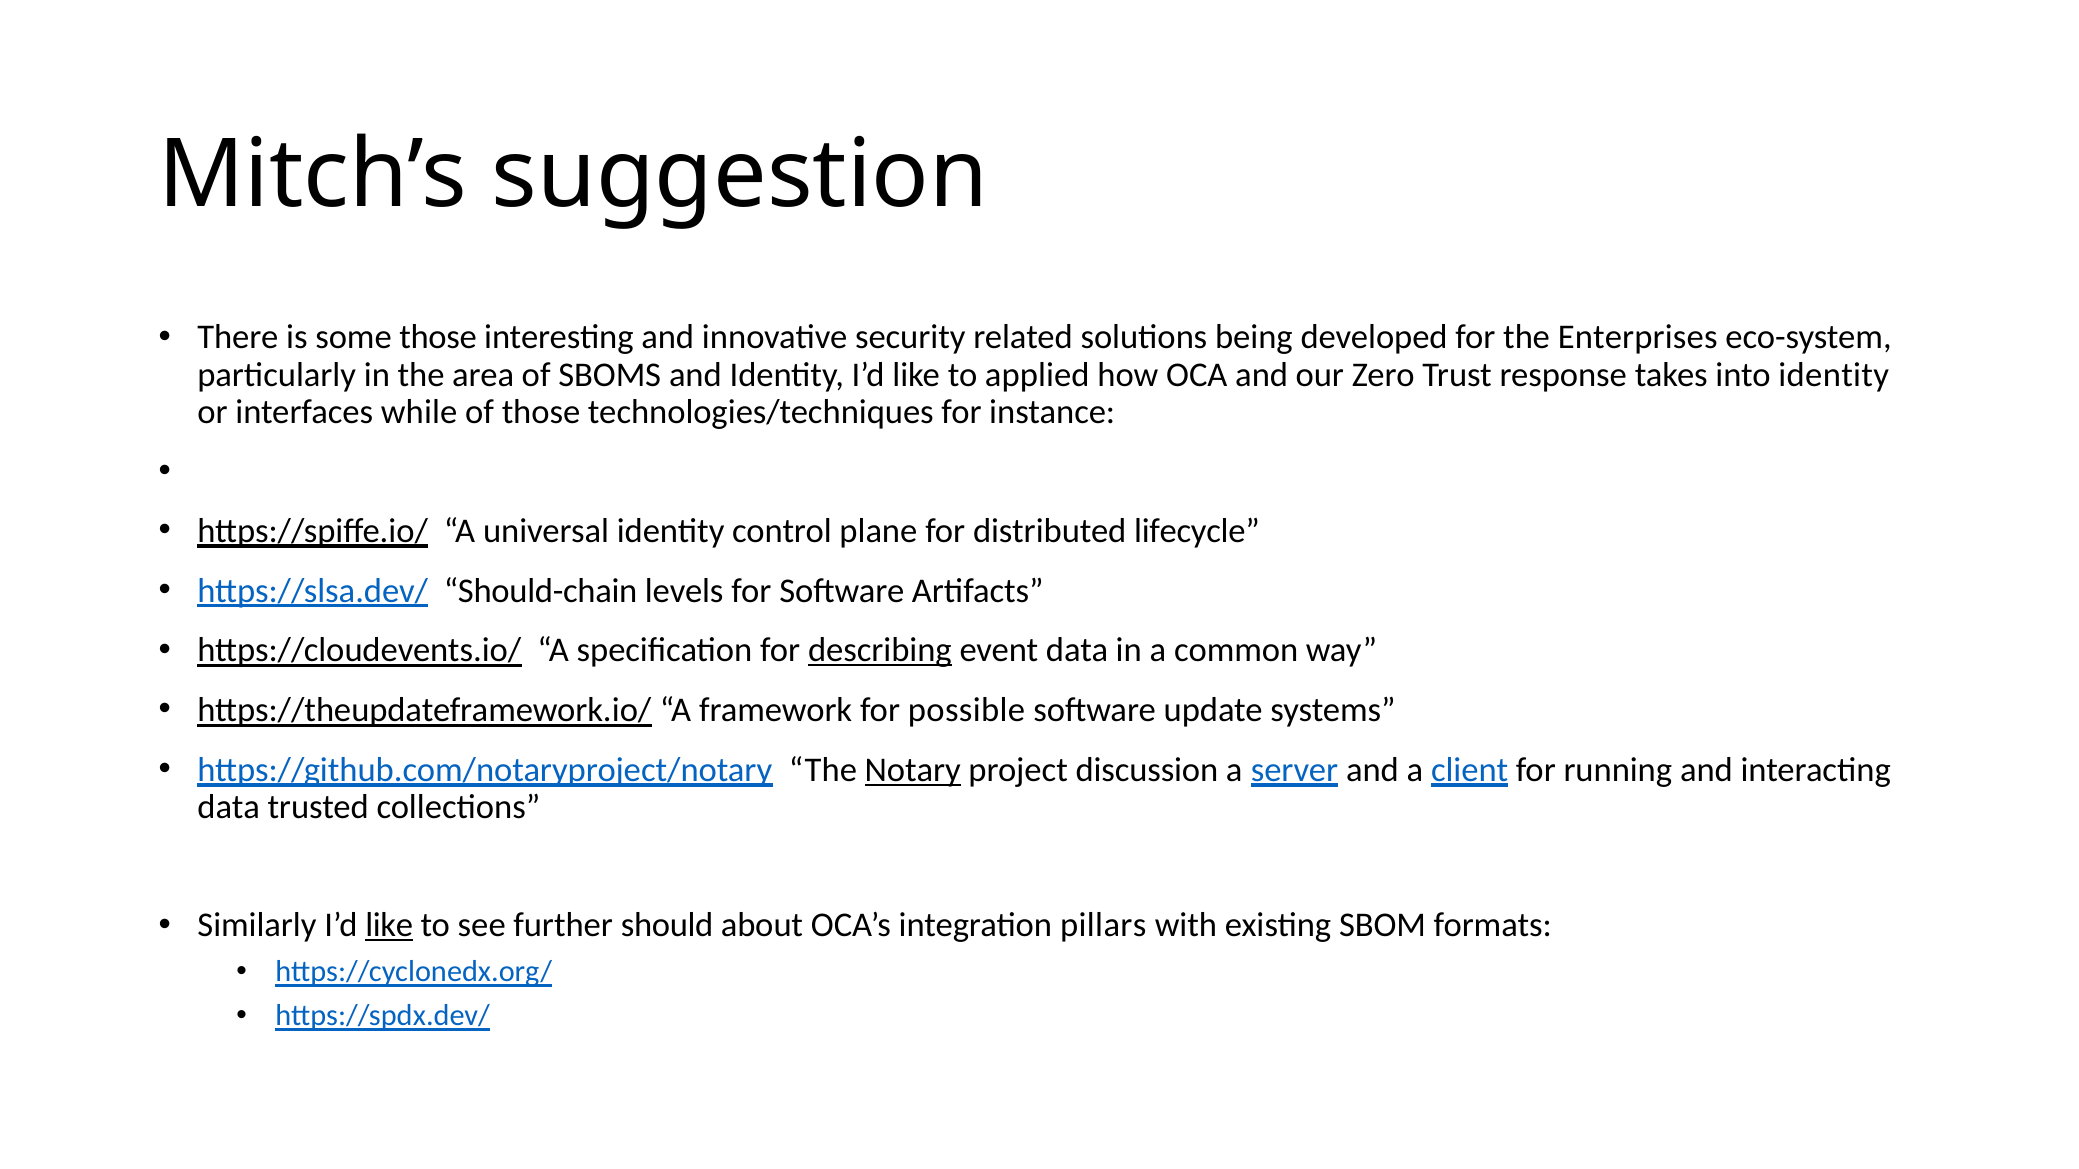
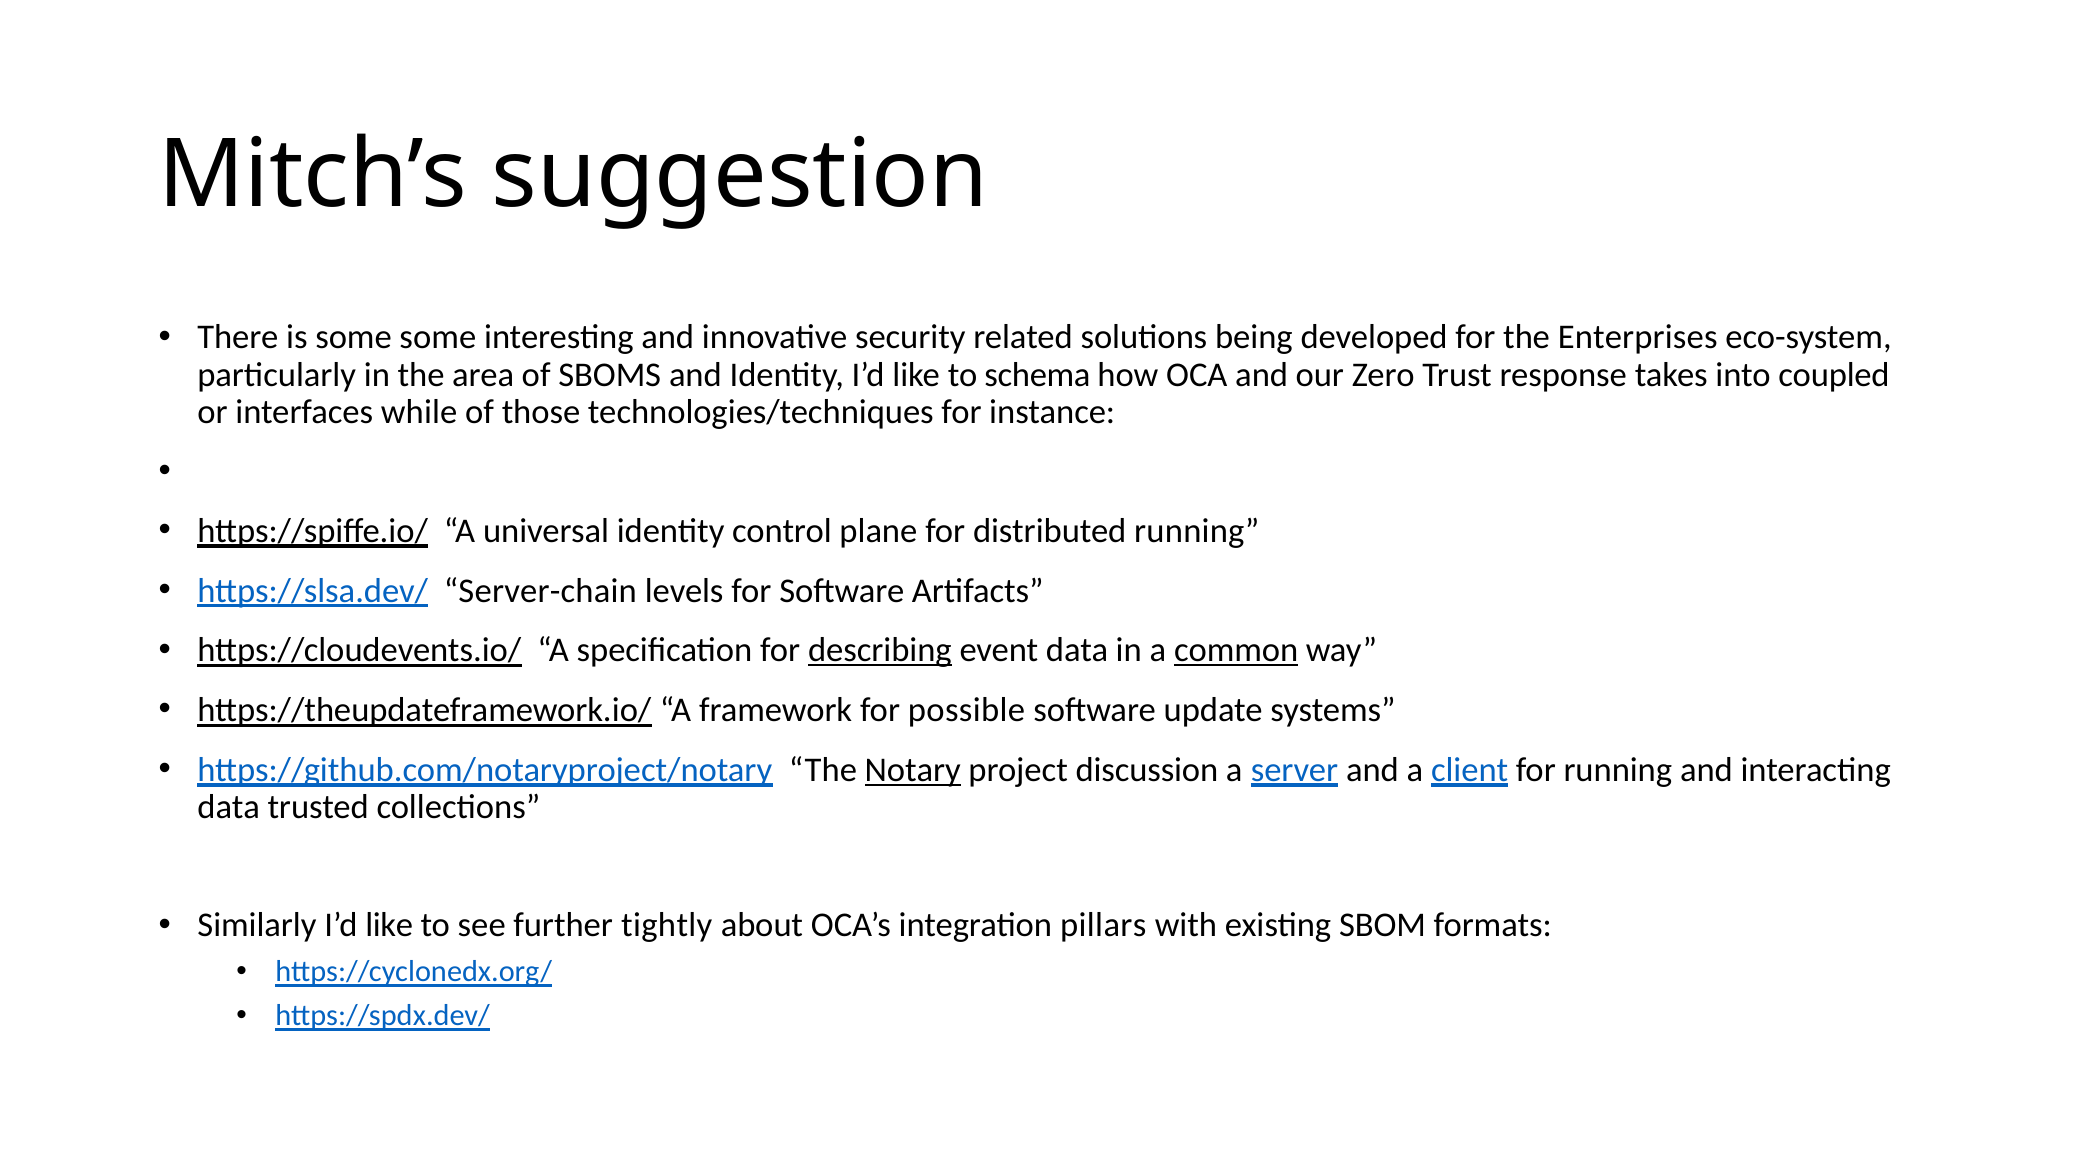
some those: those -> some (438, 338)
applied: applied -> schema (1038, 375)
into identity: identity -> coupled (1834, 375)
distributed lifecycle: lifecycle -> running (1197, 531)
Should-chain: Should-chain -> Server-chain (540, 591)
common underline: none -> present (1236, 651)
like underline: present -> none (389, 926)
should: should -> tightly (667, 926)
